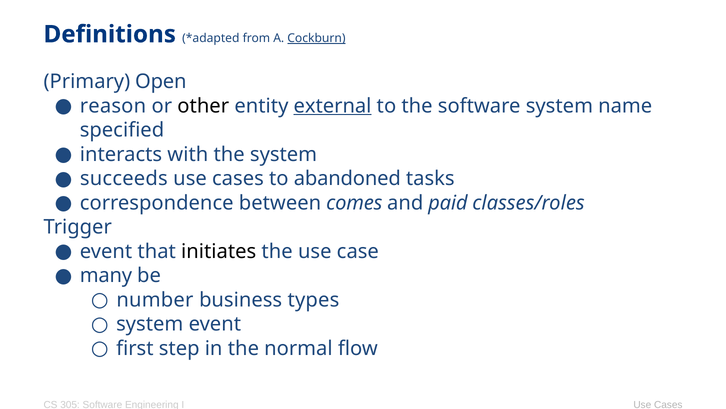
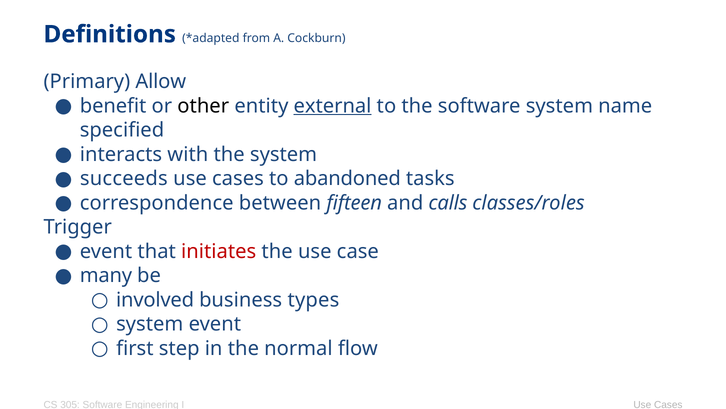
Cockburn underline: present -> none (316, 38)
Open: Open -> Allow (161, 82)
reason: reason -> benefit (113, 106)
comes: comes -> fifteen (354, 203)
paid: paid -> calls (448, 203)
initiates colour: black -> red (219, 251)
number: number -> involved (155, 299)
